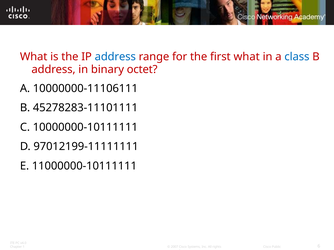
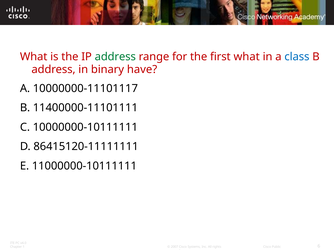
address colour: blue -> green (115, 57)
octet: octet -> have (142, 70)
10000000-11106111: 10000000-11106111 -> 10000000-11101117 (85, 89)
45278283-11101111: 45278283-11101111 -> 11400000-11101111 (85, 108)
97012199-11111111: 97012199-11111111 -> 86415120-11111111 (86, 147)
